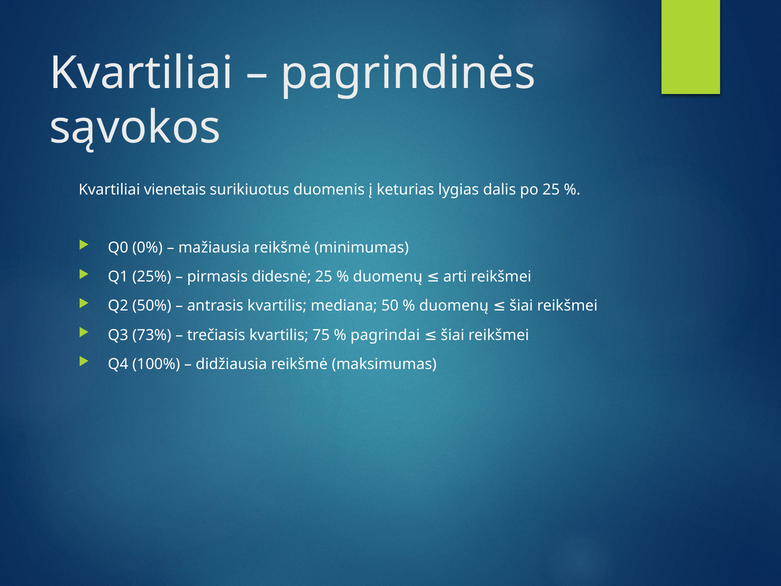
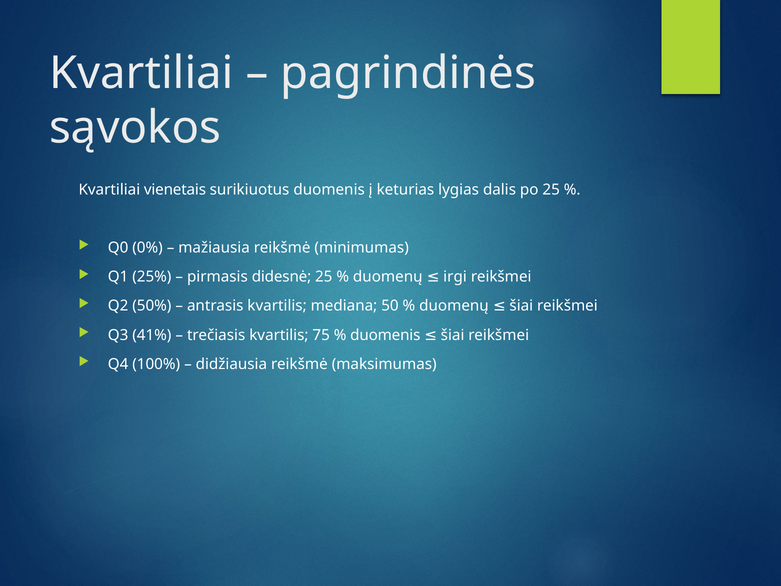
arti: arti -> irgi (455, 277)
73%: 73% -> 41% (152, 335)
pagrindai: pagrindai -> duomenis (385, 335)
